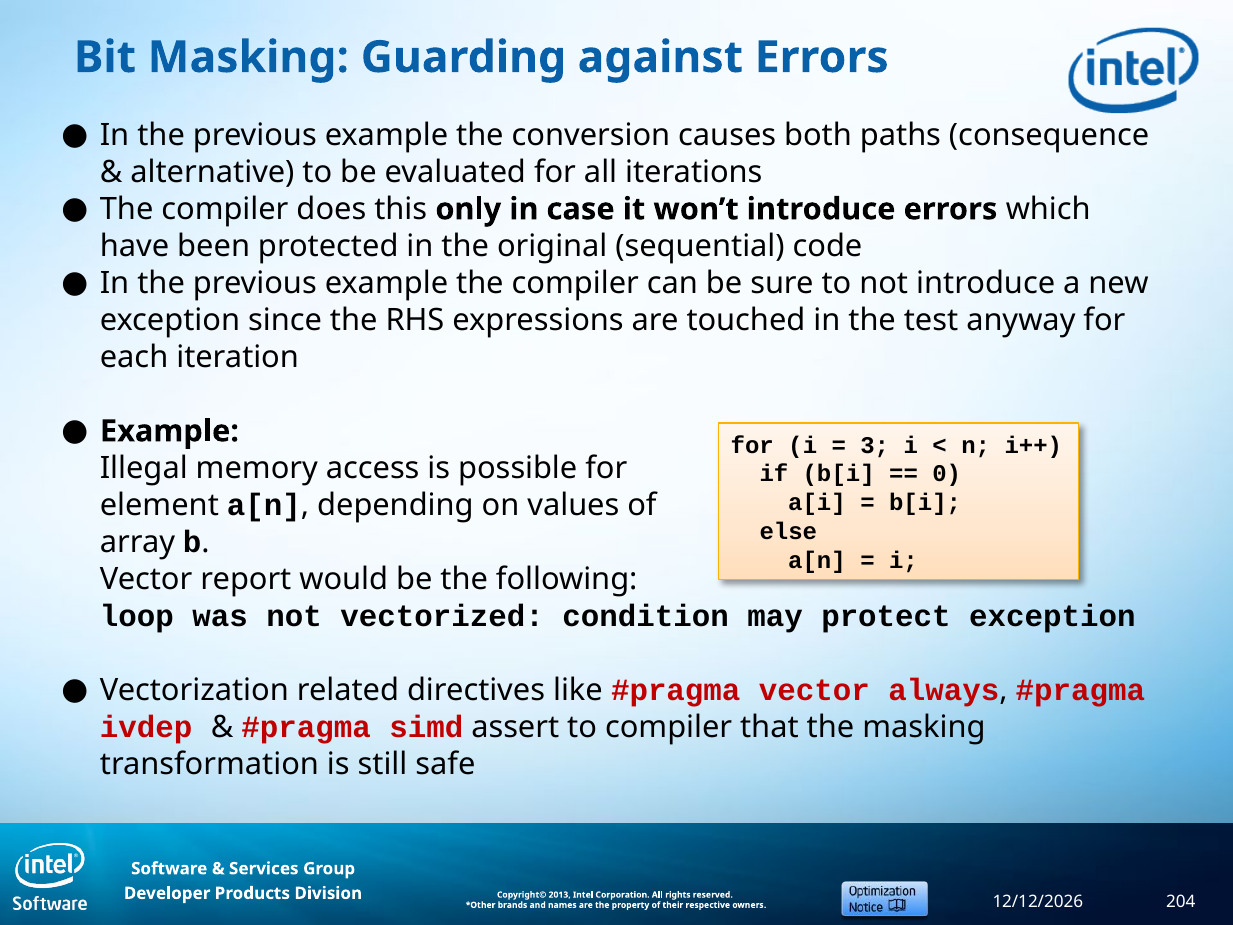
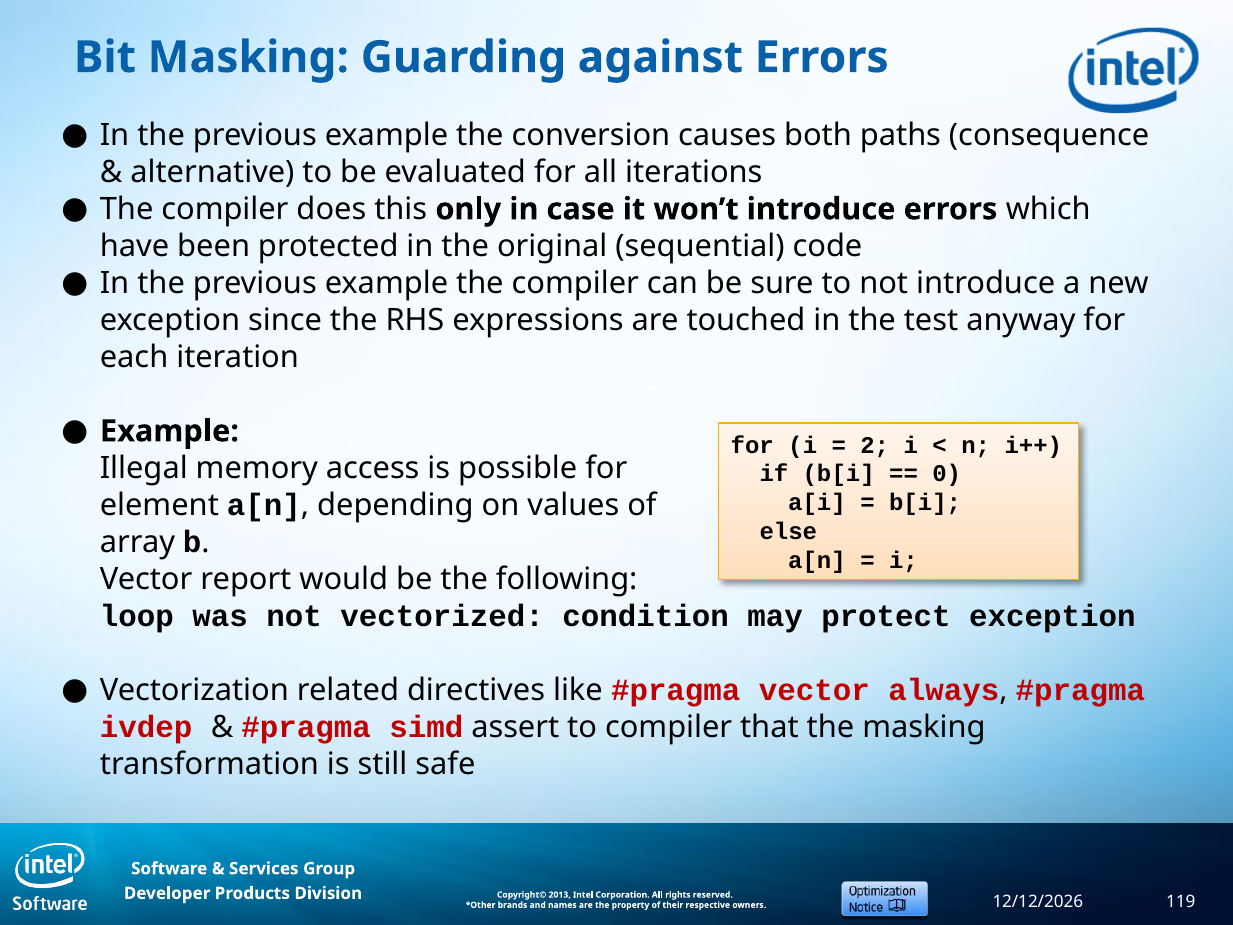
3: 3 -> 2 (875, 445)
204: 204 -> 119 (1181, 901)
